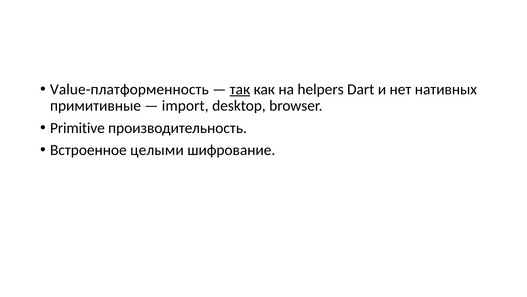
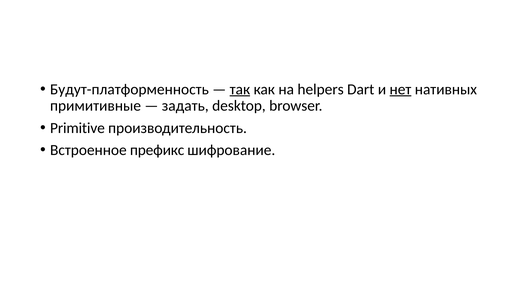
Value-платформенность: Value-платформенность -> Будут-платформенность (129, 89)
нет underline: none -> present (400, 89)
import: import -> задать (185, 106)
целыми: целыми -> префикс (157, 150)
